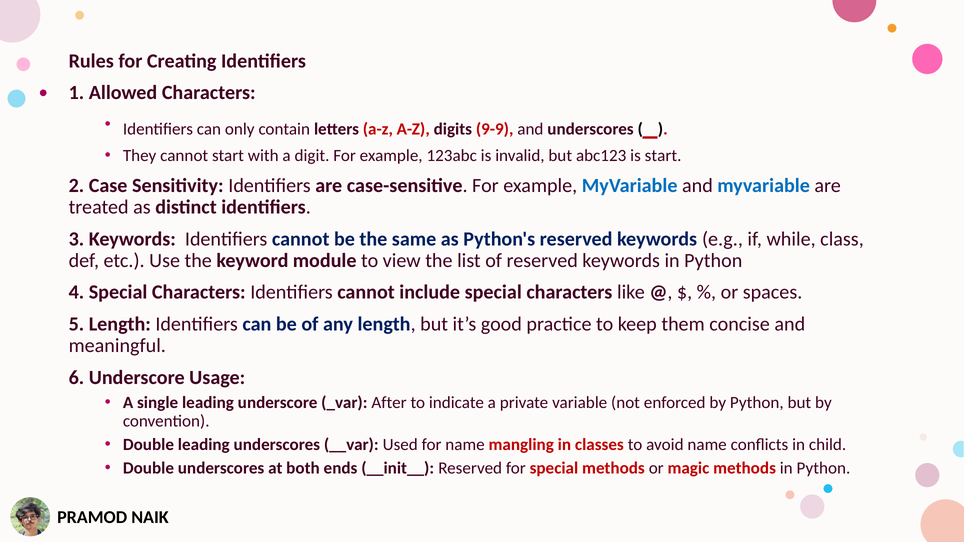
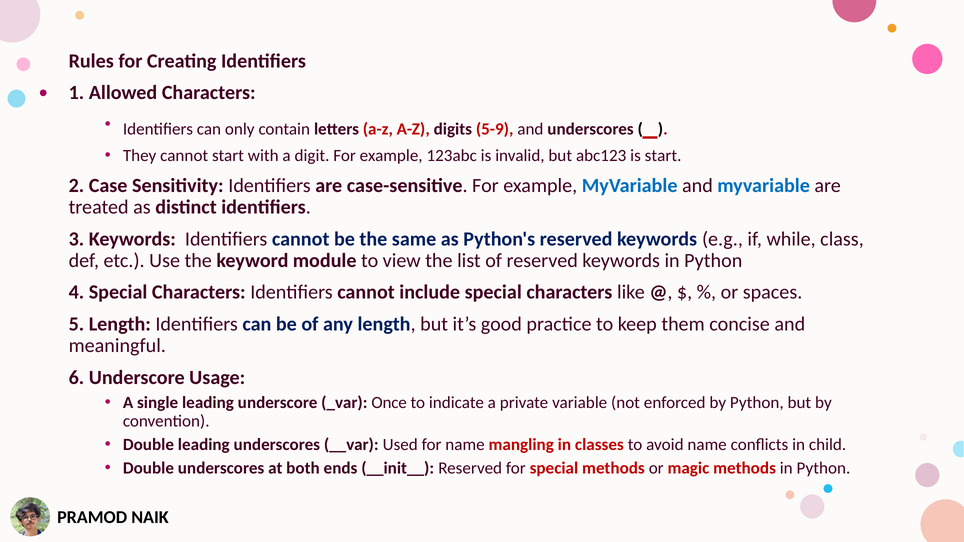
9-9: 9-9 -> 5-9 (495, 129)
After: After -> Once (389, 403)
